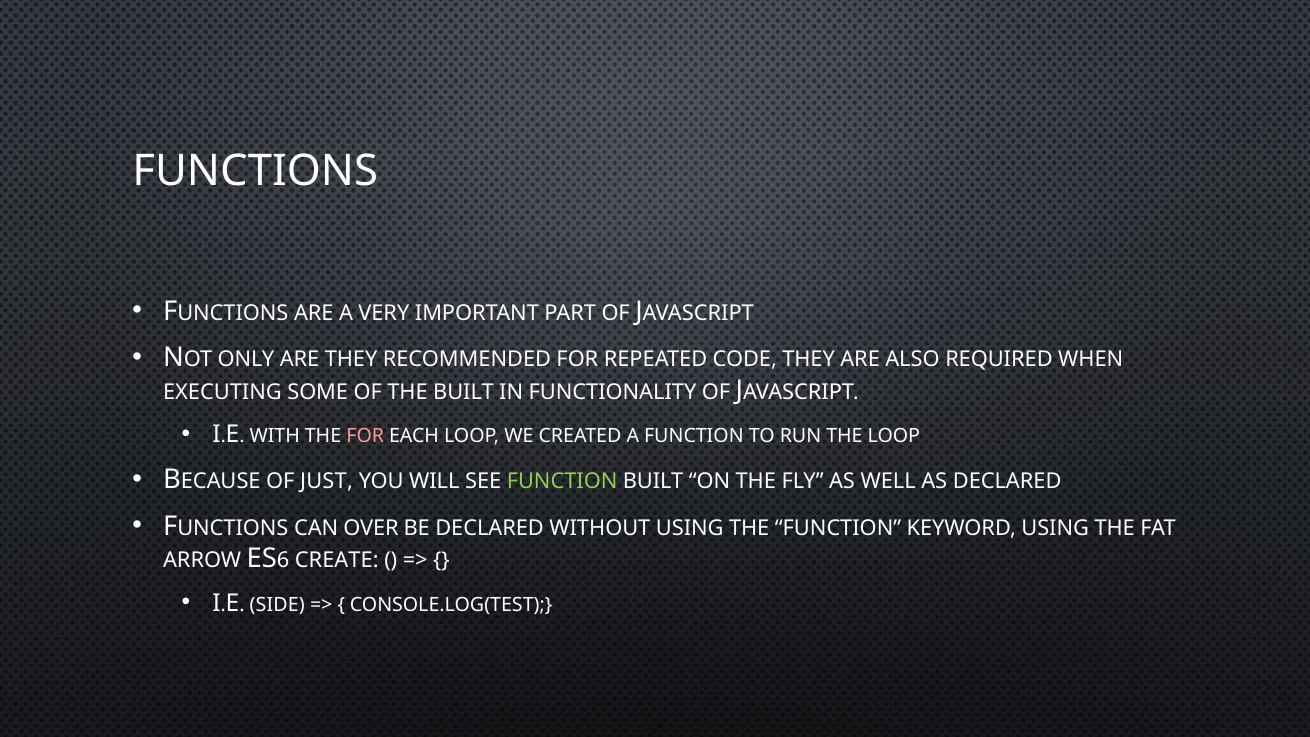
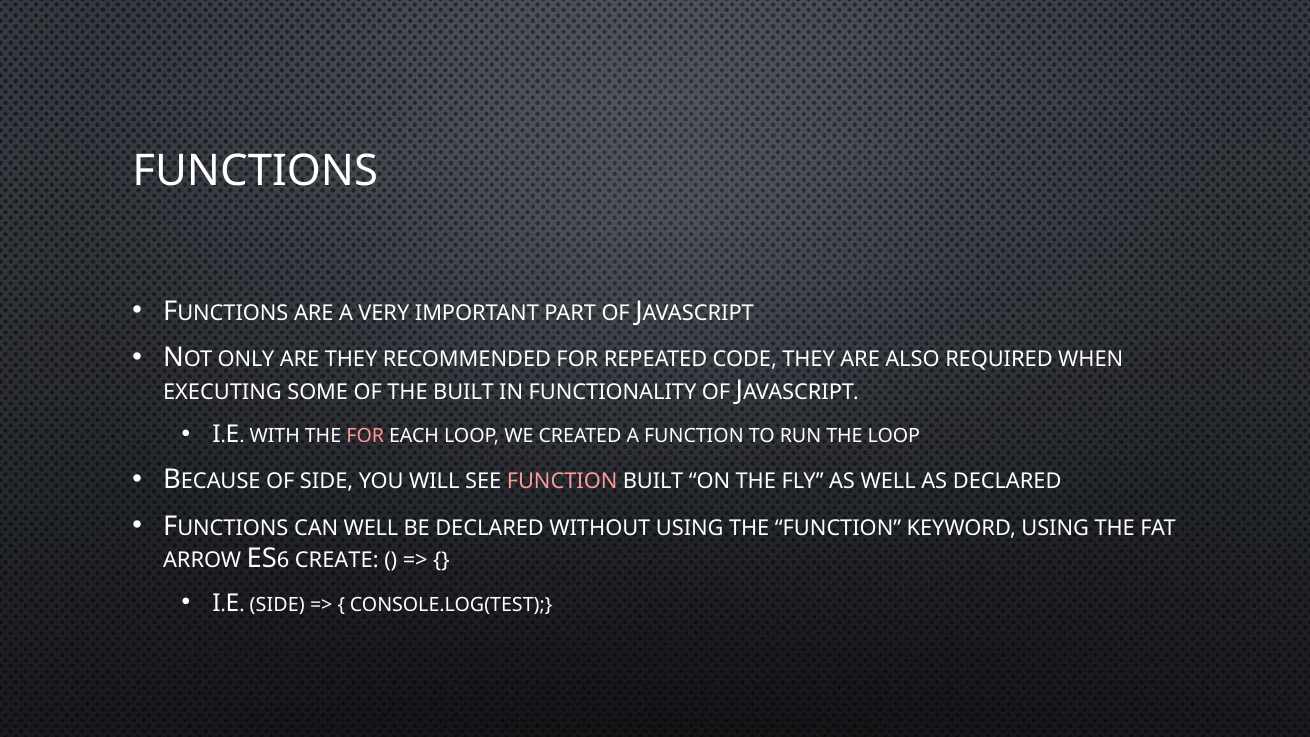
OF JUST: JUST -> SIDE (327, 481)
FUNCTION colour: light green -> pink (562, 481)
CAN OVER: OVER -> WELL (371, 528)
